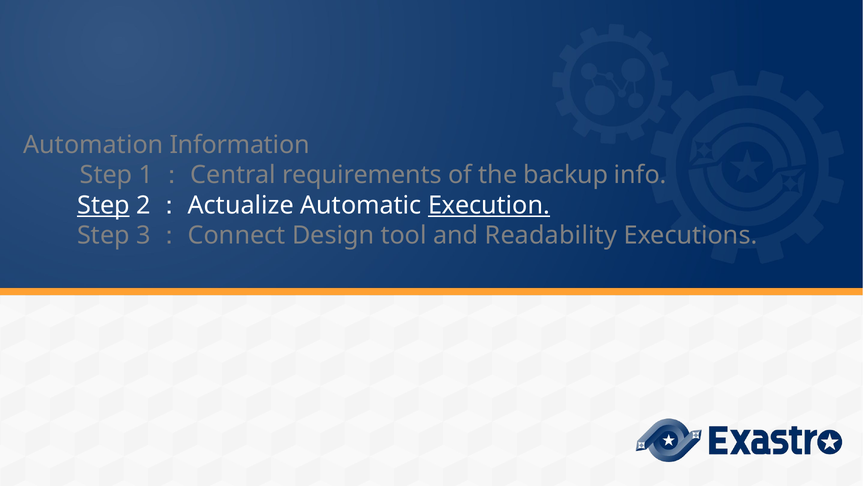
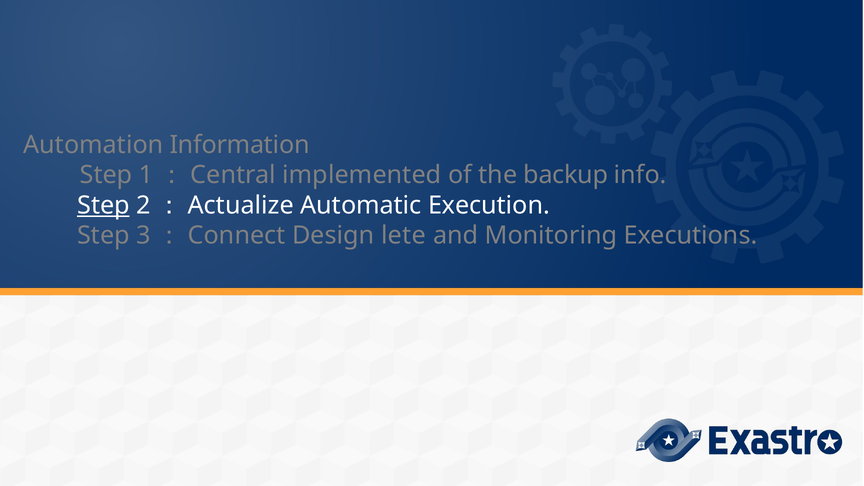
requirements: requirements -> implemented (362, 175)
Execution underline: present -> none (489, 205)
tool: tool -> lete (403, 236)
Readability: Readability -> Monitoring (551, 236)
